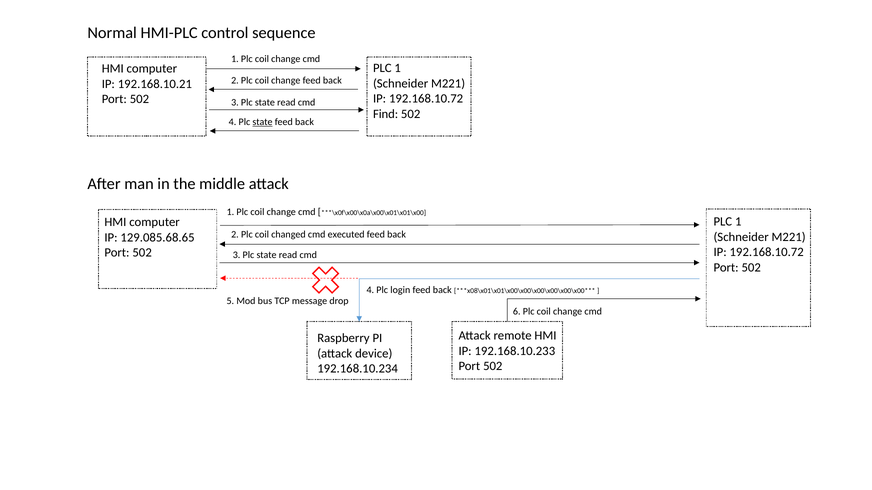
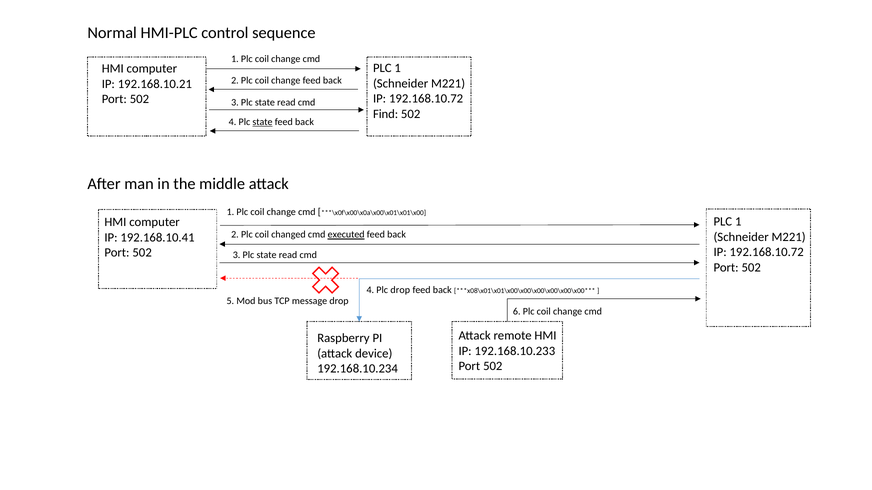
executed underline: none -> present (346, 235)
129.085.68.65: 129.085.68.65 -> 192.168.10.41 (158, 238)
Plc login: login -> drop (400, 290)
